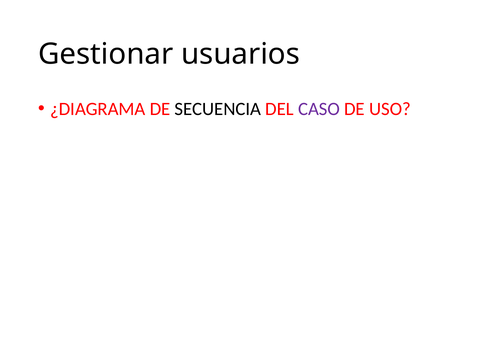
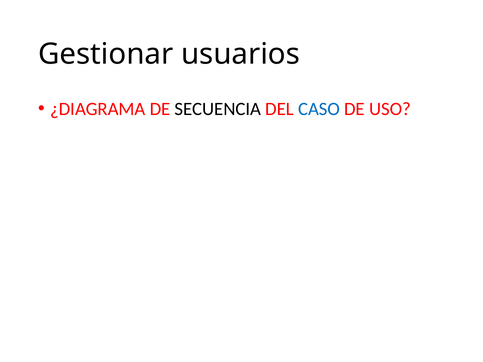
CASO colour: purple -> blue (319, 109)
